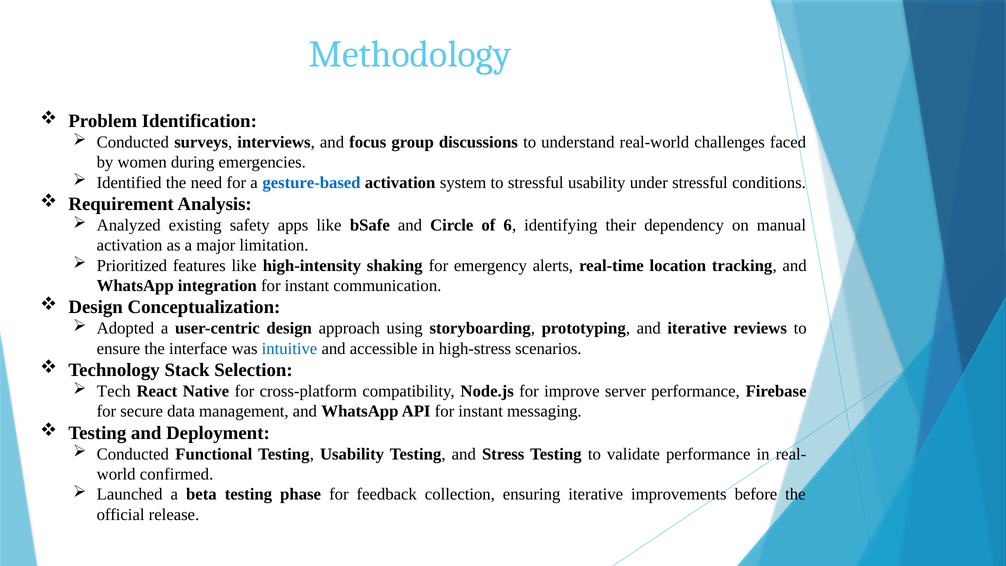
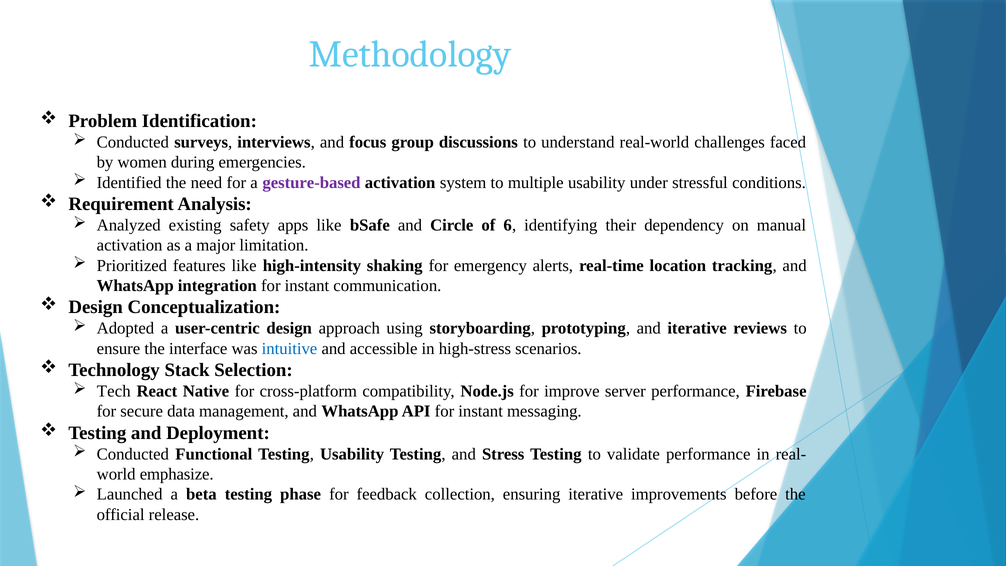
gesture-based colour: blue -> purple (312, 183)
to stressful: stressful -> multiple (536, 183)
confirmed: confirmed -> emphasize (177, 474)
